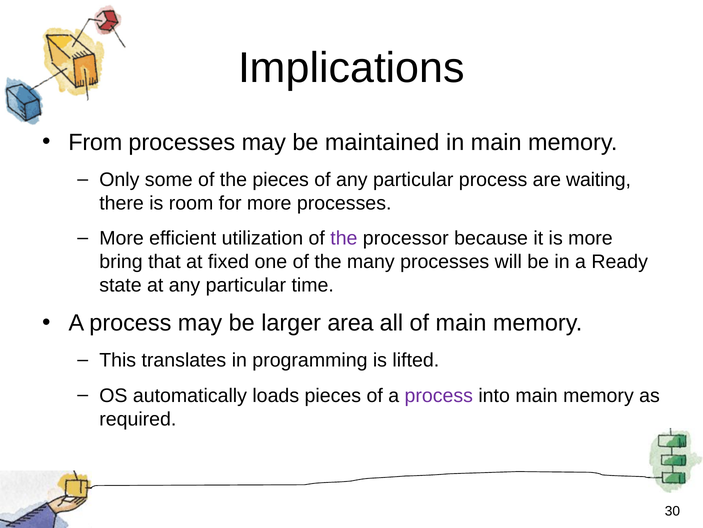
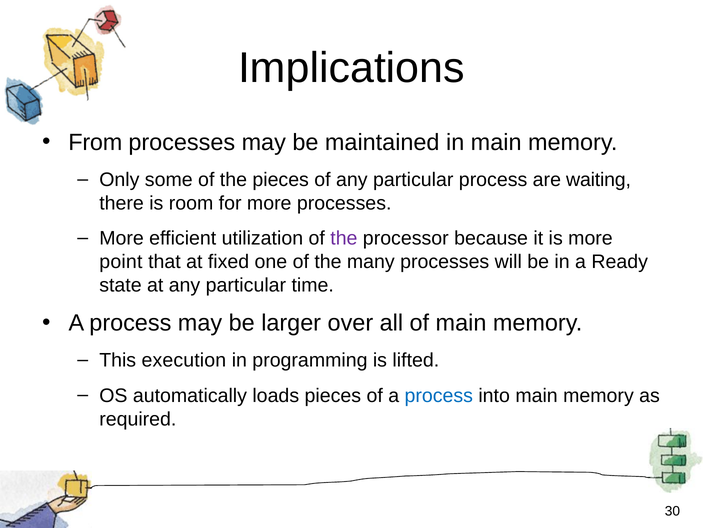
bring: bring -> point (121, 261)
area: area -> over (350, 323)
translates: translates -> execution (184, 360)
process colour: purple -> blue (439, 395)
